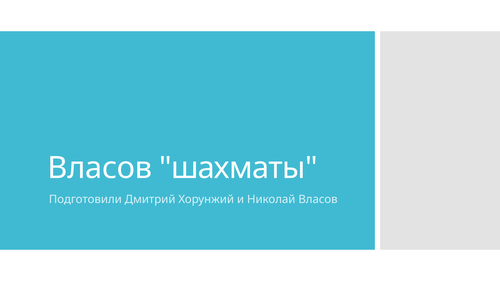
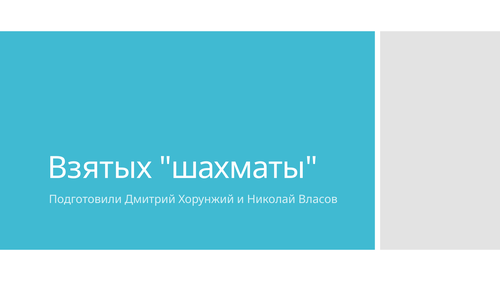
Власов: Власов -> Взятых (100, 168)
